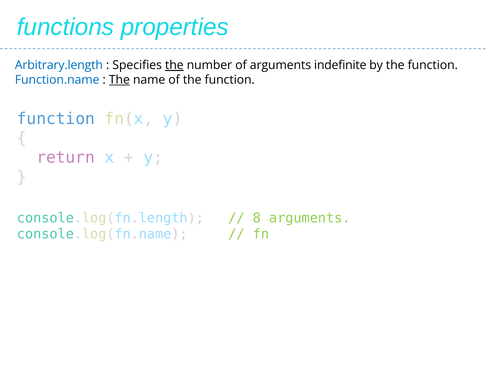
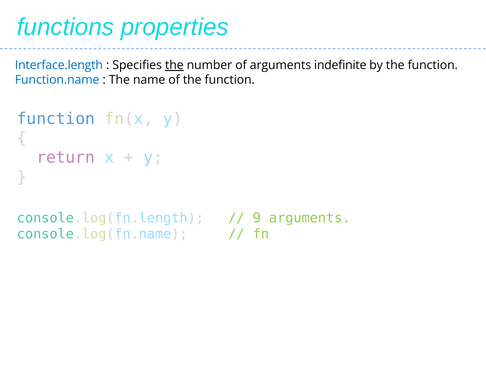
Arbitrary.length: Arbitrary.length -> Interface.length (59, 65)
The underline: present -> none (119, 80)
8: 8 -> 9 (257, 218)
